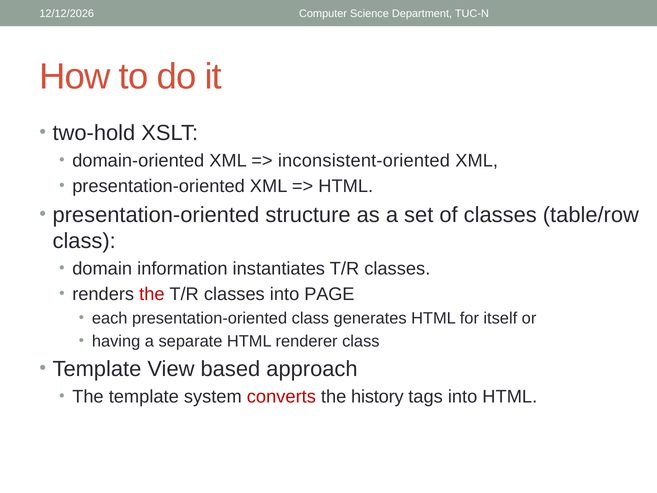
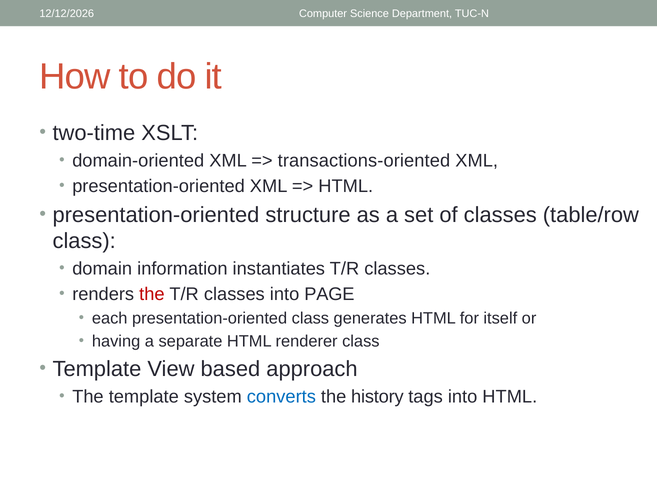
two-hold: two-hold -> two-time (94, 133)
inconsistent-oriented: inconsistent-oriented -> transactions-oriented (364, 160)
converts colour: red -> blue (281, 396)
